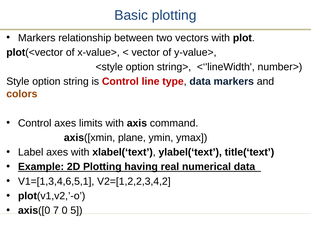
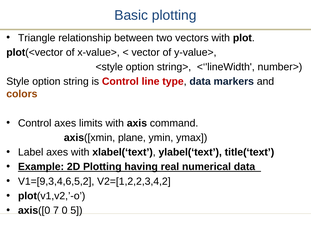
Markers: Markers -> Triangle (37, 38)
V1=[1,3,4,6,5,1: V1=[1,3,4,6,5,1 -> V1=[9,3,4,6,5,2 (56, 181)
